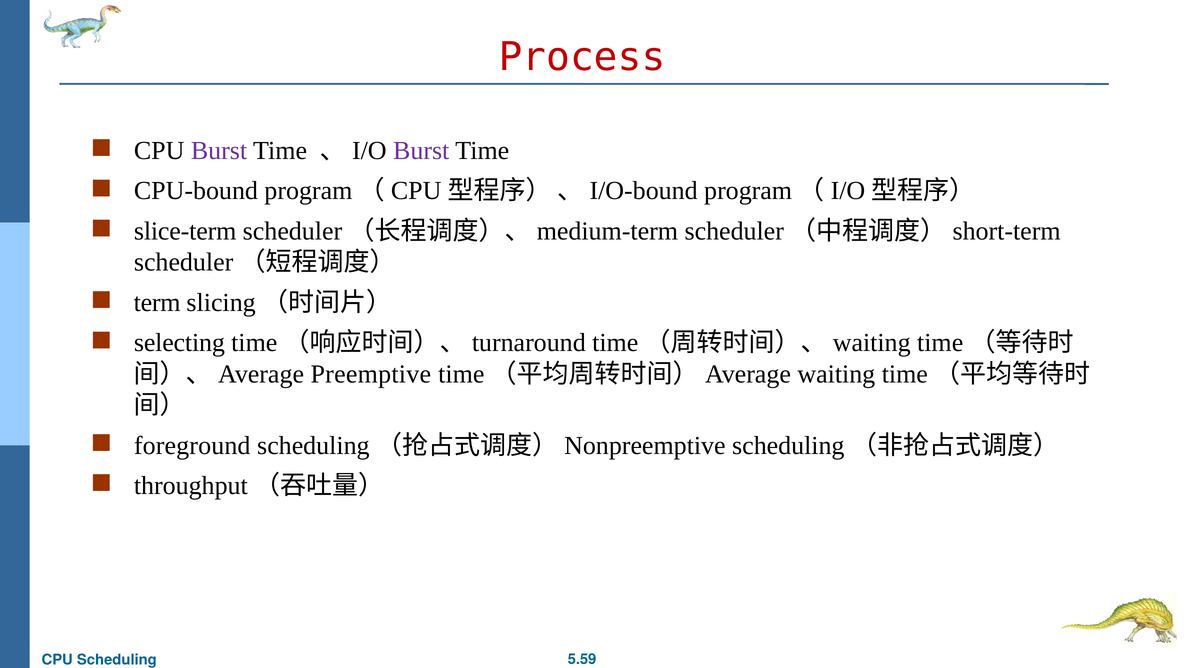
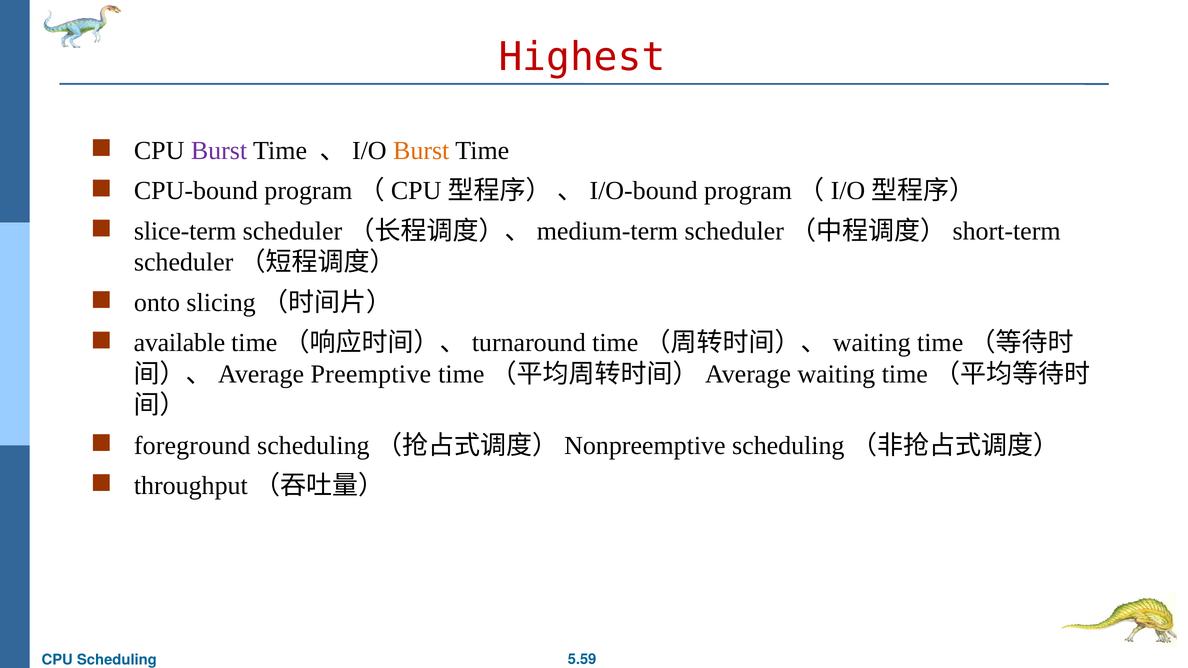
Process: Process -> Highest (582, 57)
Burst colour: purple -> orange (421, 151)
term: term -> onto (157, 303)
selecting: selecting -> available (179, 343)
